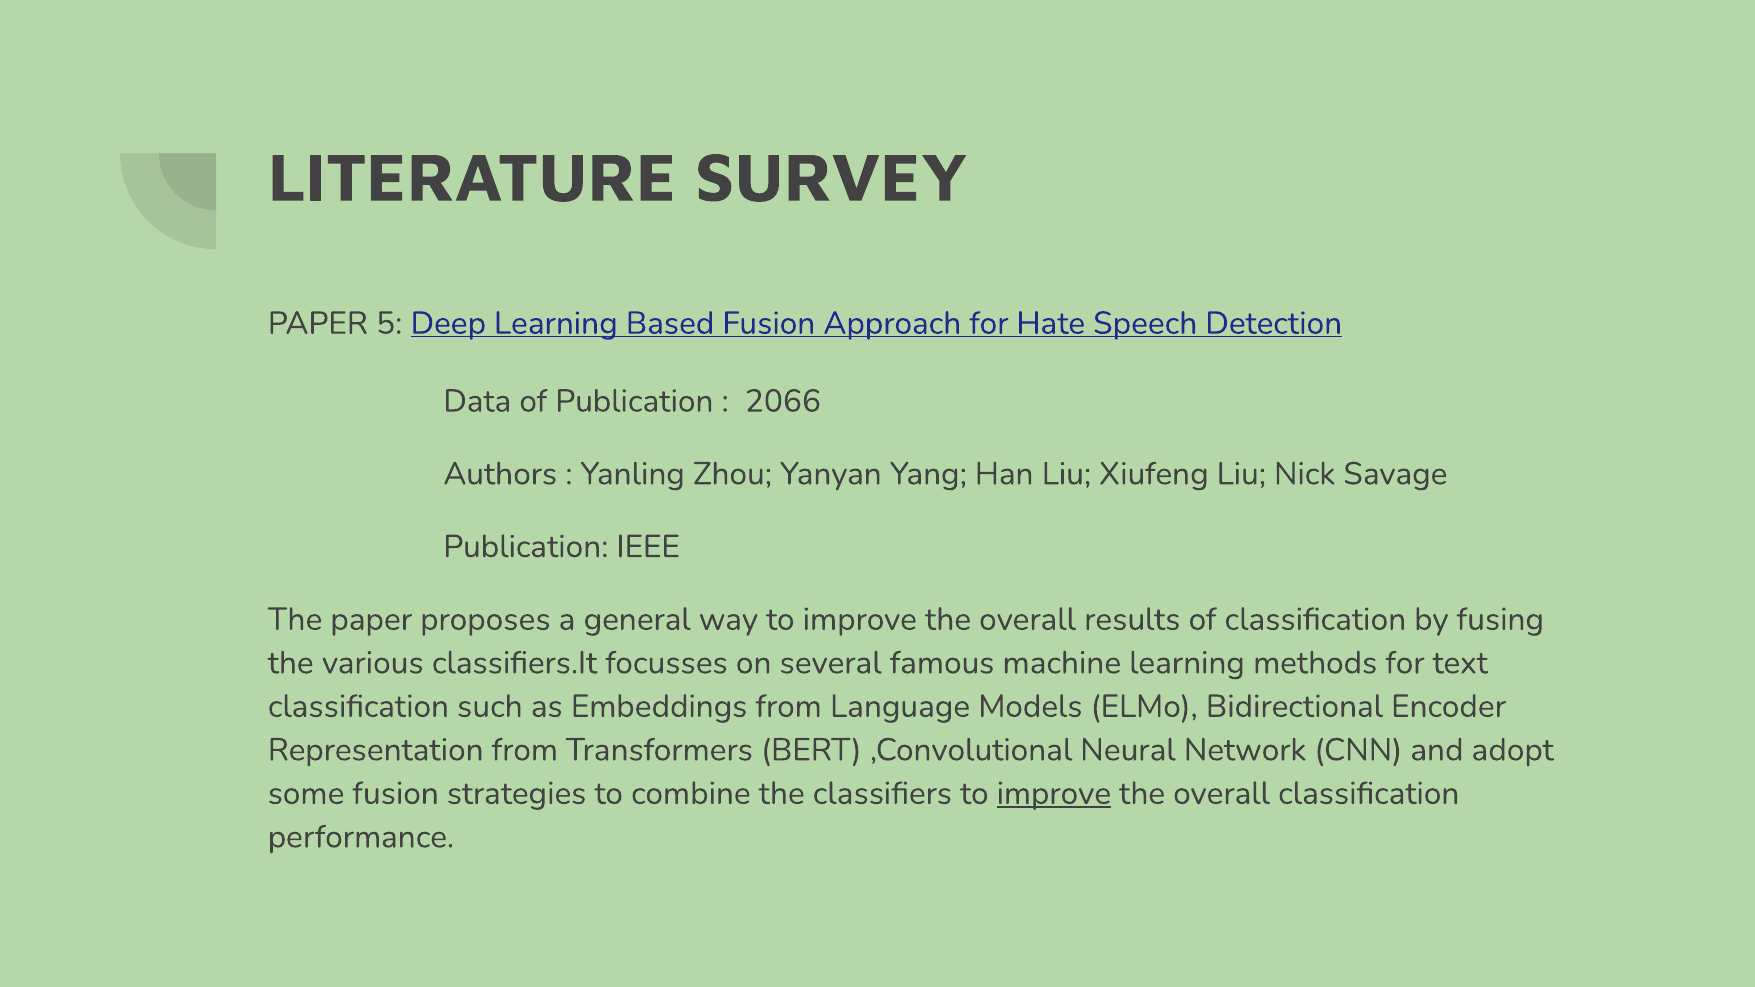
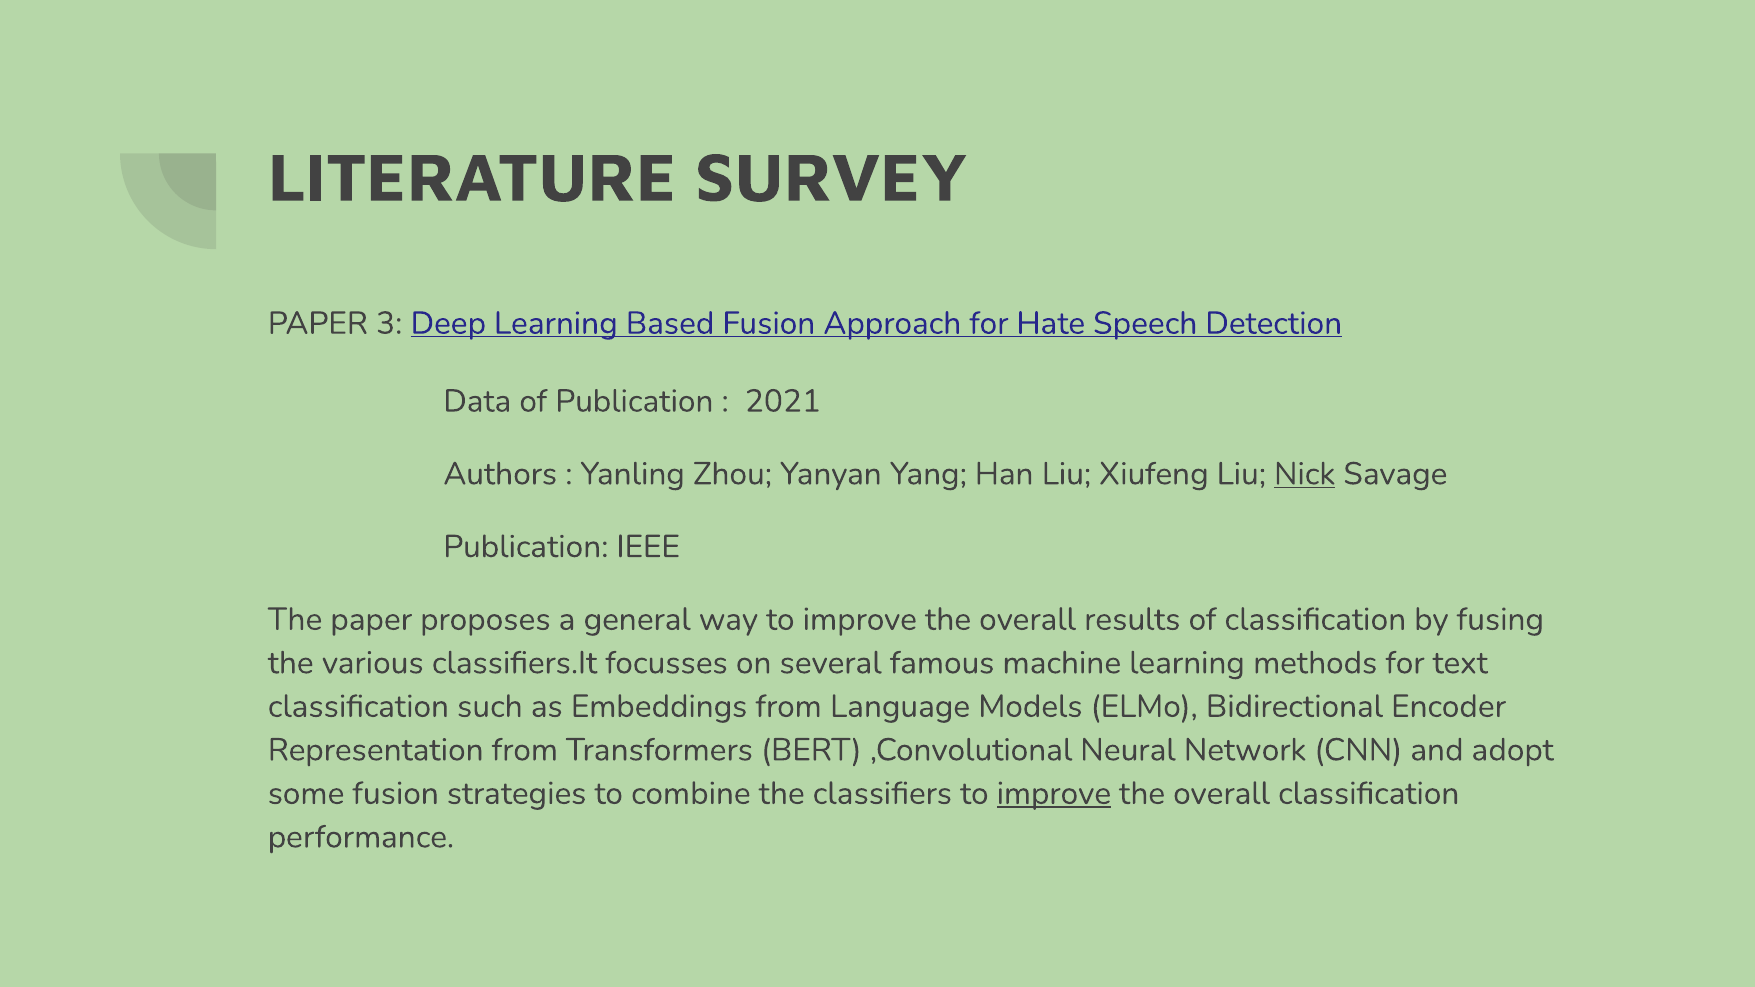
5: 5 -> 3 (389, 323)
2066: 2066 -> 2021 (783, 401)
Nick underline: none -> present (1305, 474)
